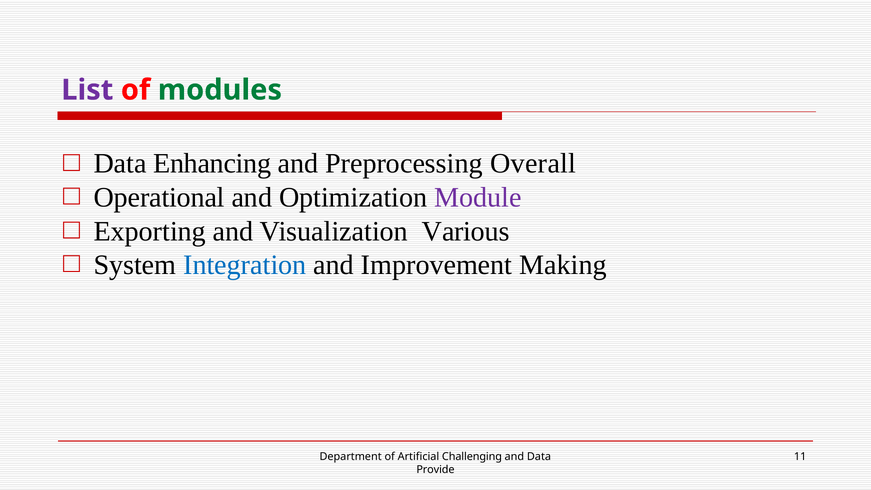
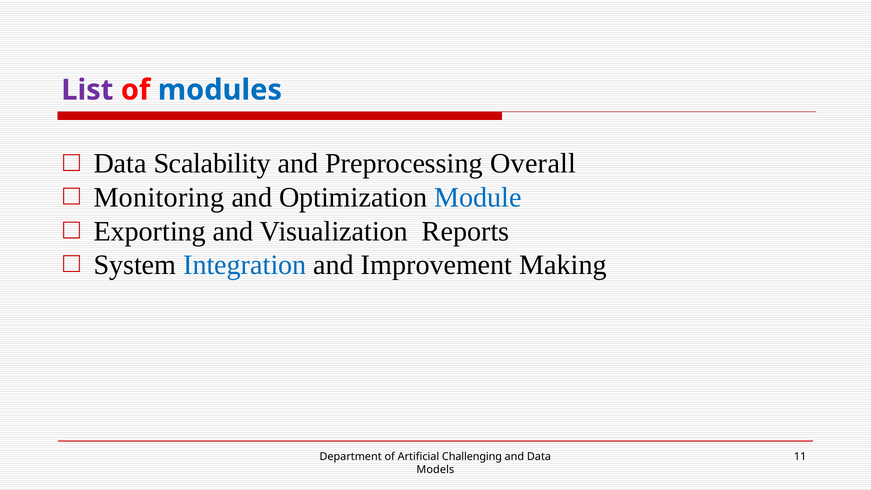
modules colour: green -> blue (220, 90)
Enhancing: Enhancing -> Scalability (212, 164)
Operational: Operational -> Monitoring (159, 197)
Module colour: purple -> blue (478, 197)
Various: Various -> Reports (466, 231)
Provide: Provide -> Models (435, 470)
